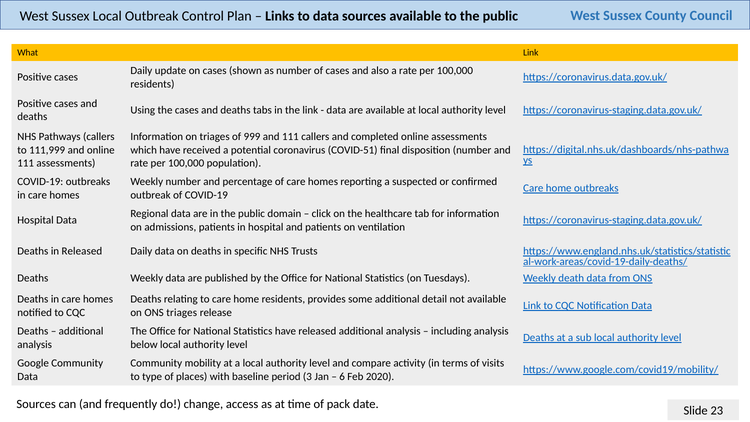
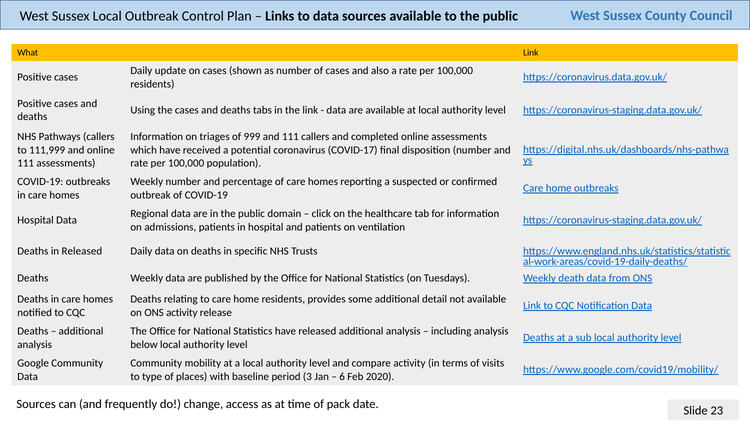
COVID-51: COVID-51 -> COVID-17 (353, 150)
ONS triages: triages -> activity (182, 312)
